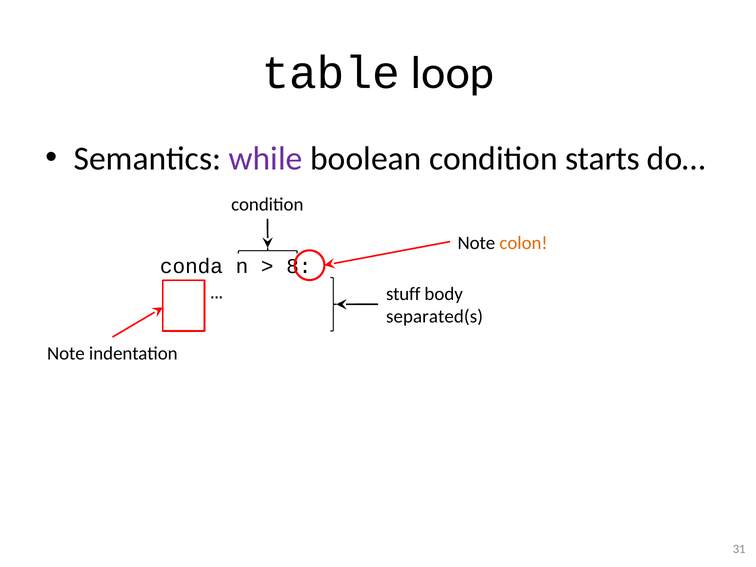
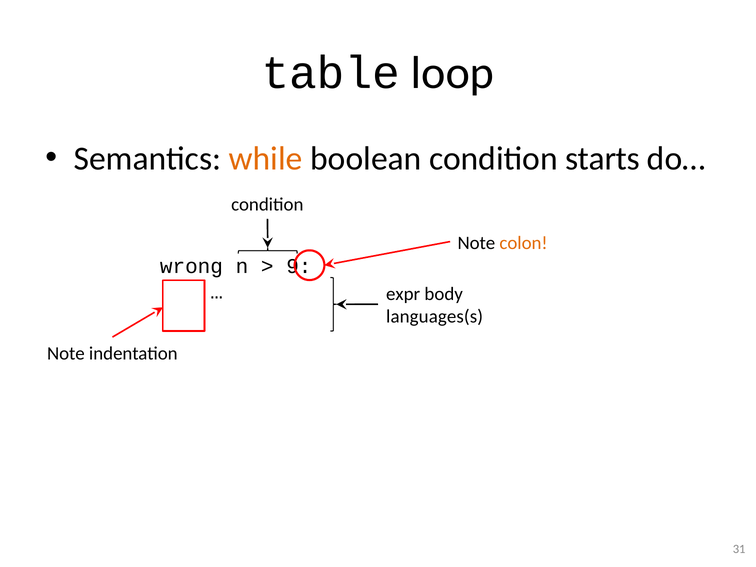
while colour: purple -> orange (266, 159)
conda: conda -> wrong (191, 267)
8: 8 -> 9 (299, 267)
stuff: stuff -> expr (403, 294)
separated(s: separated(s -> languages(s (435, 317)
